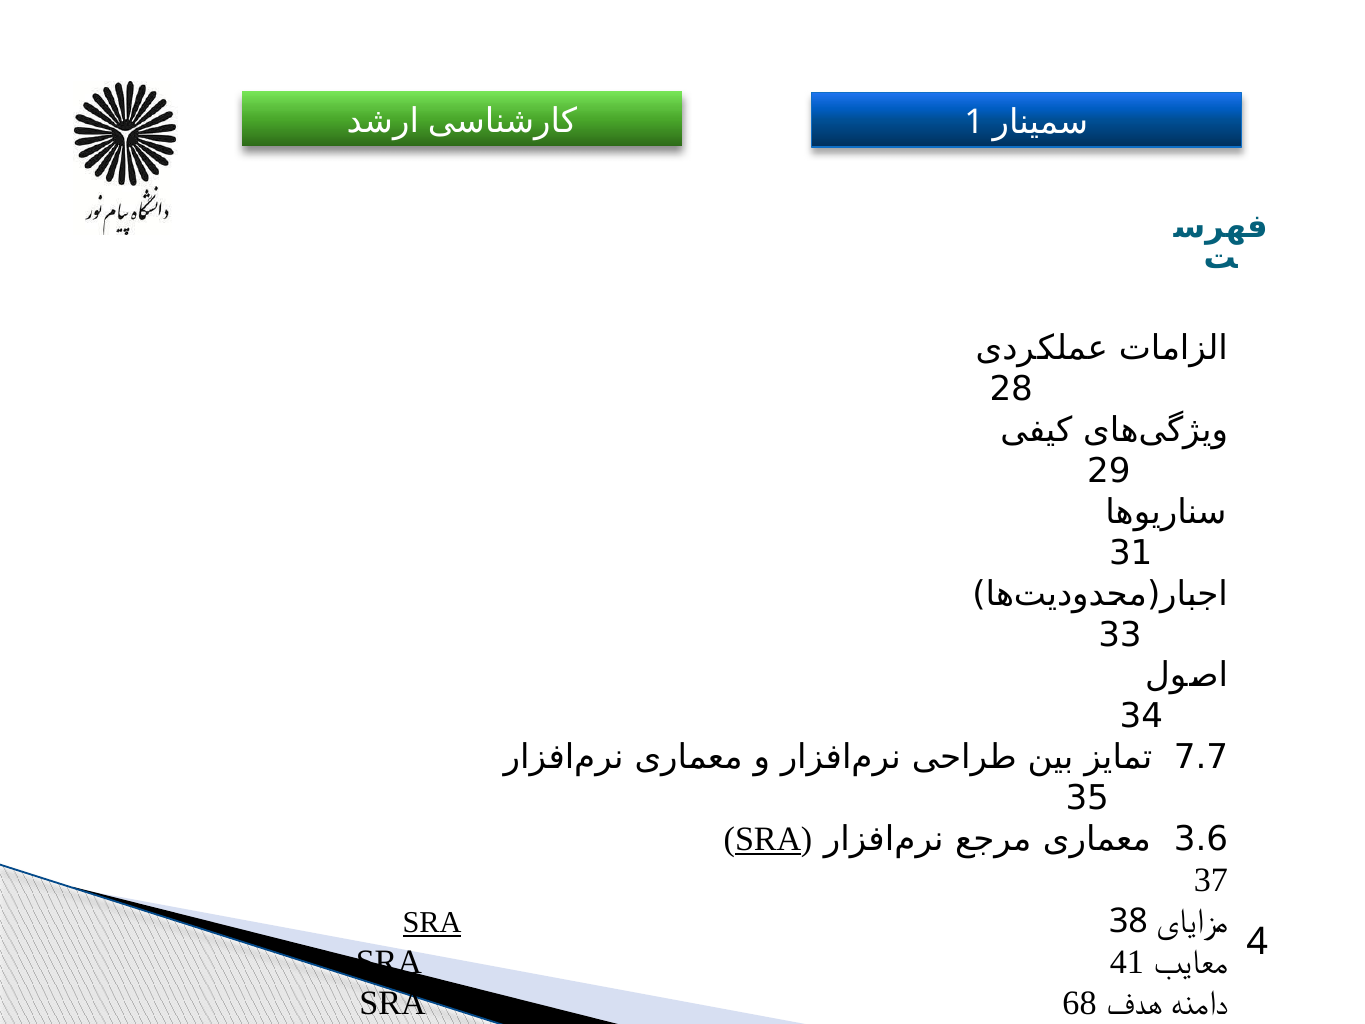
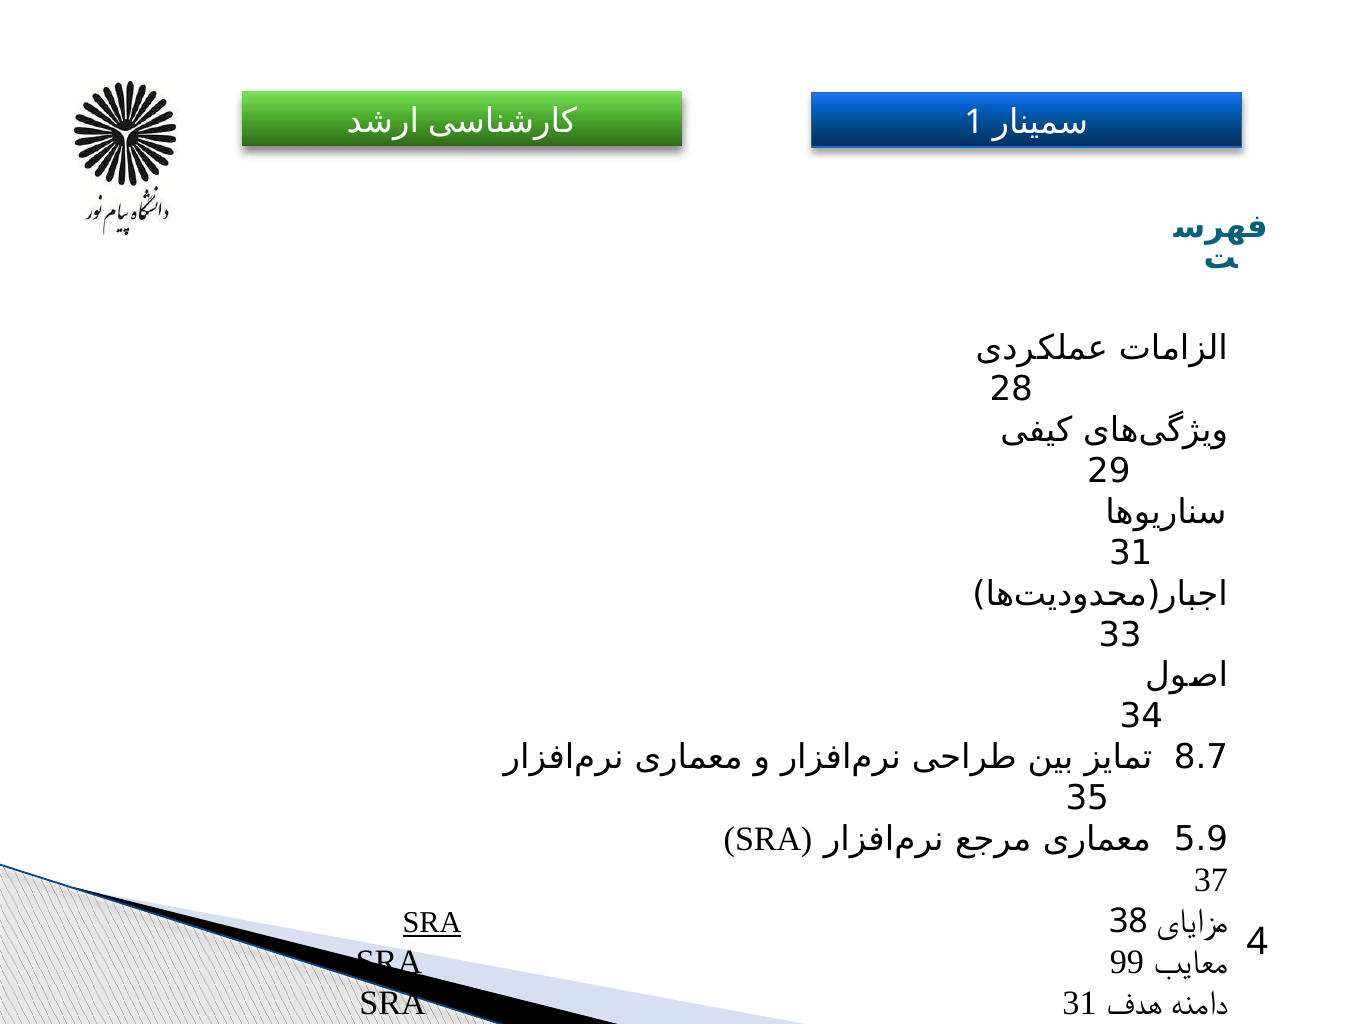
7.7: 7.7 -> 8.7 (1201, 757)
SRA underline: present -> none (768, 839)
3.6: 3.6 -> 5.9 (1201, 839)
41: 41 -> 99 (1127, 962)
SRA 68: 68 -> 31 (1080, 1003)
